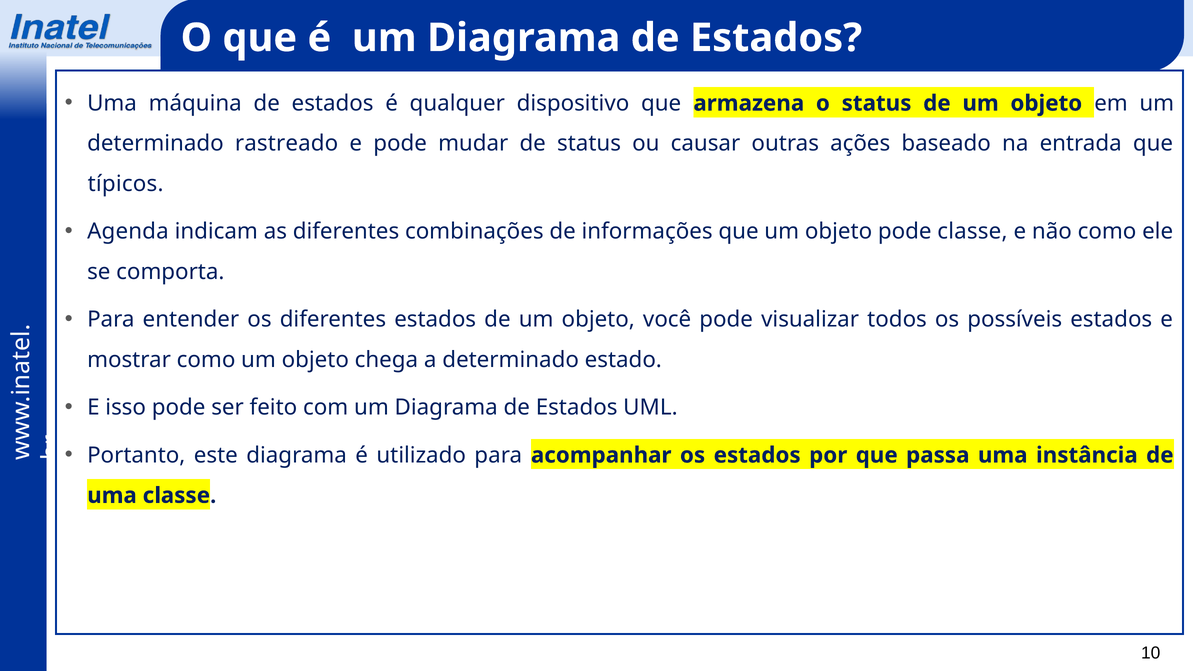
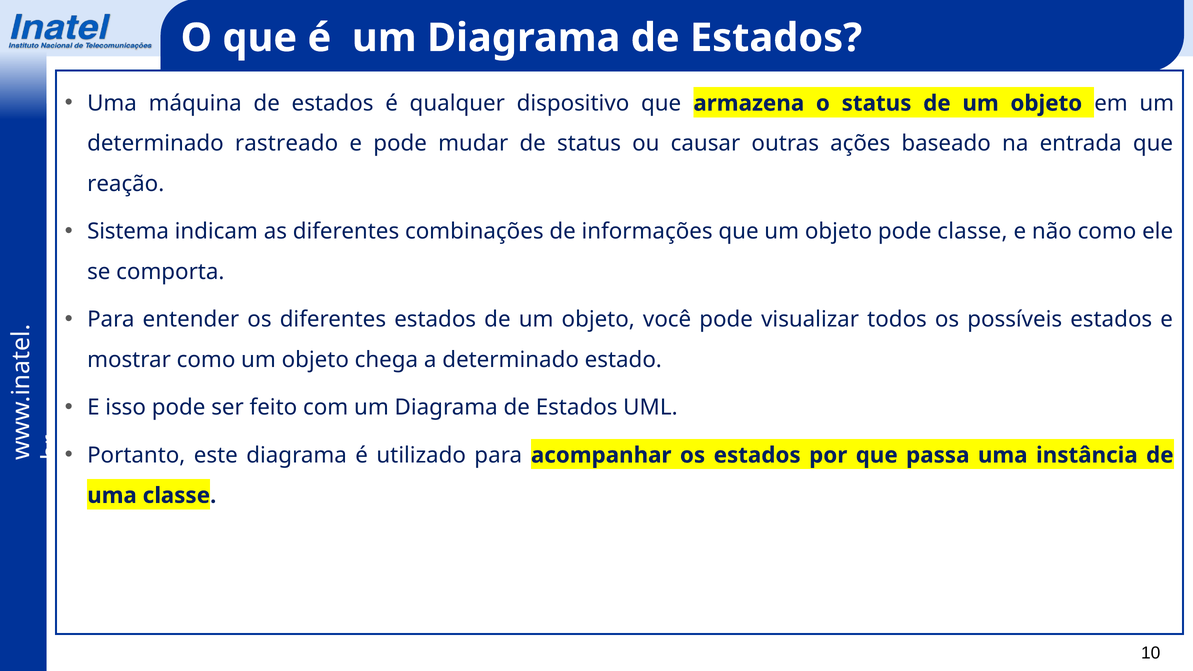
típicos: típicos -> reação (126, 184)
Agenda: Agenda -> Sistema (128, 232)
